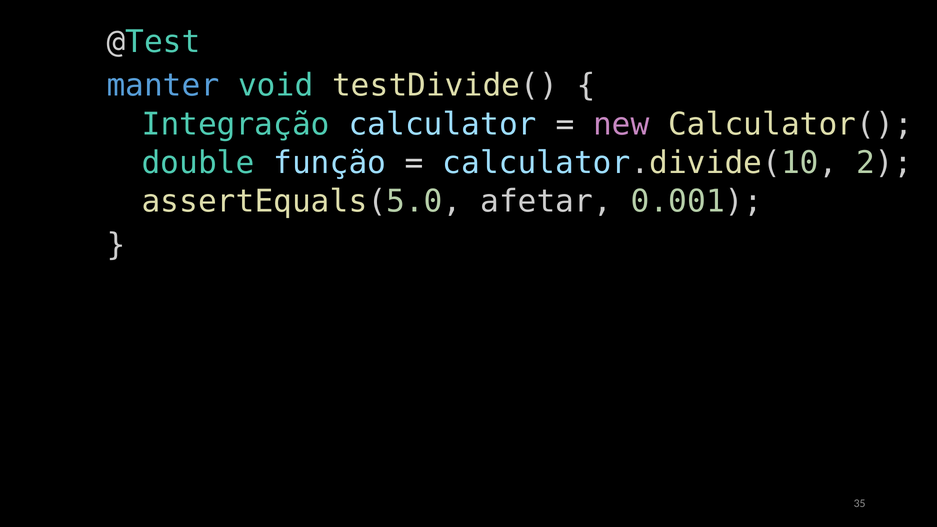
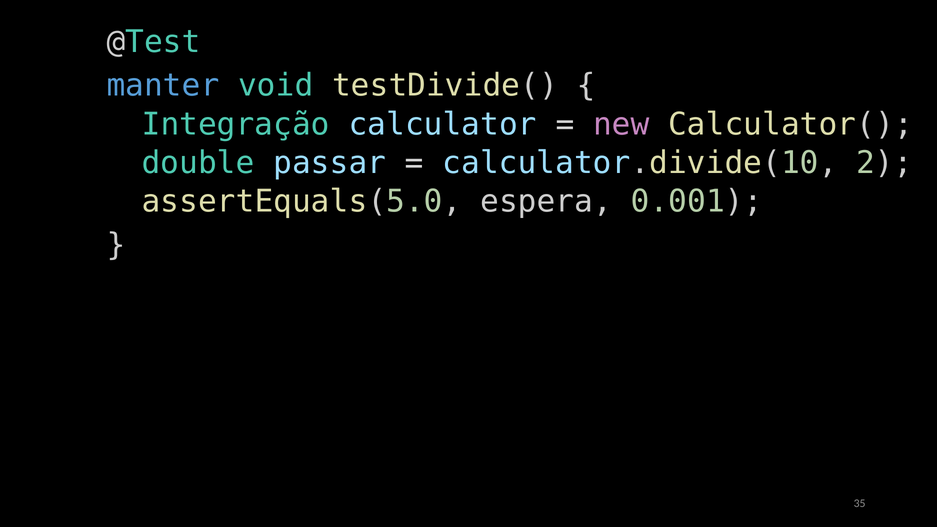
função: função -> passar (330, 163)
afetar: afetar -> espera (546, 202)
